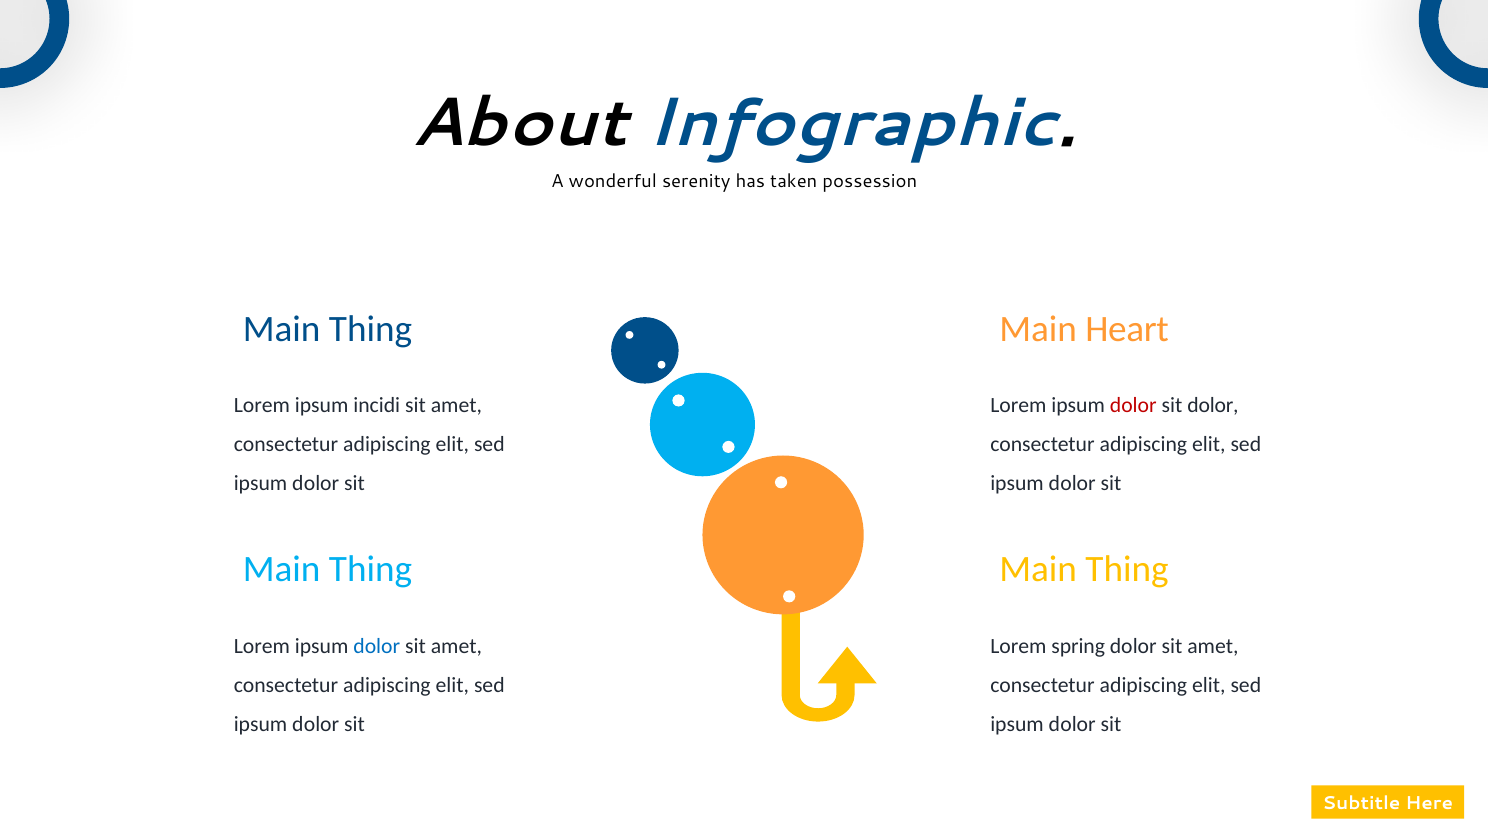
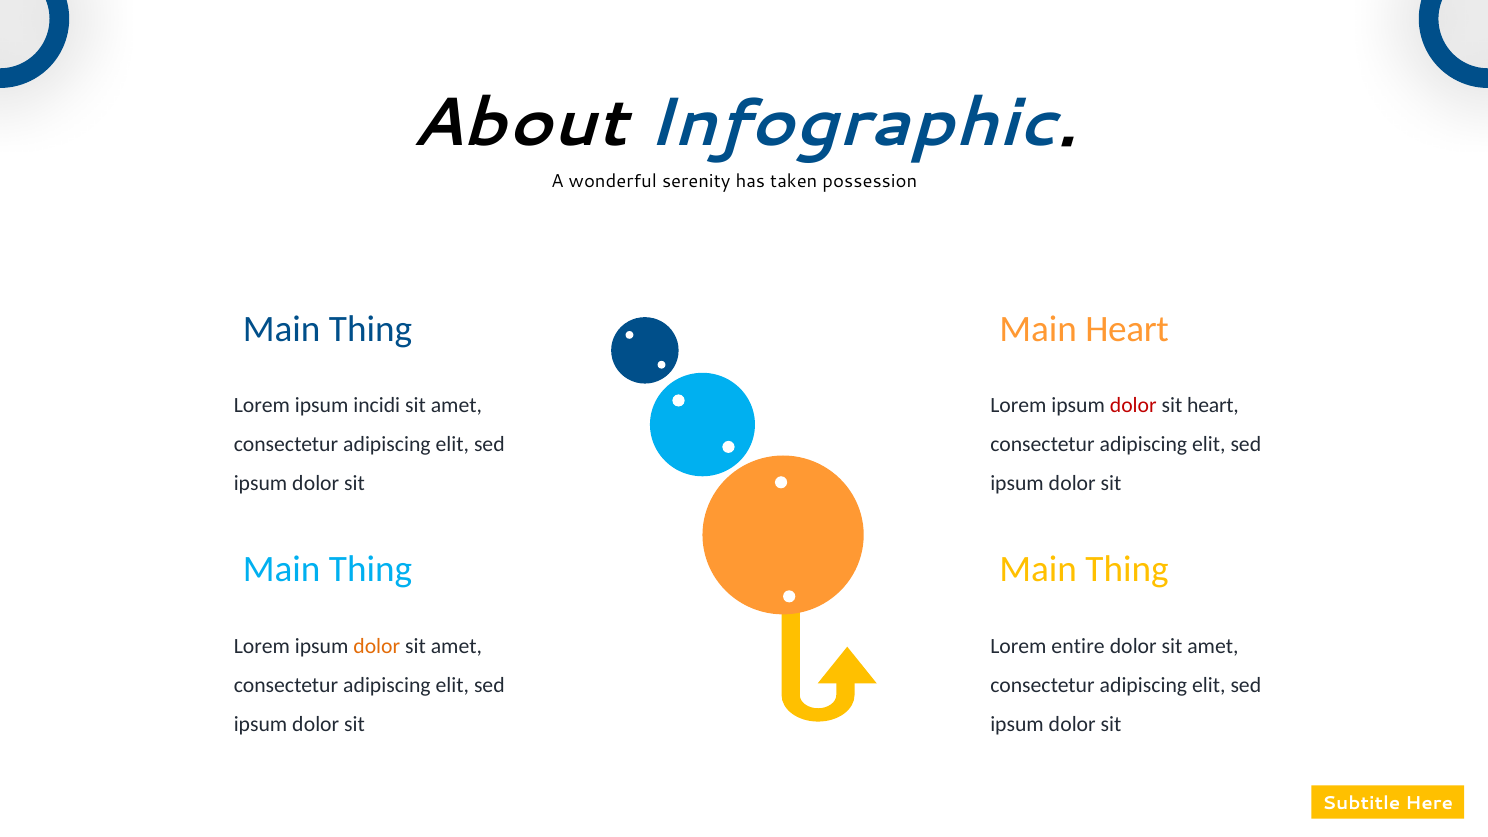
sit dolor: dolor -> heart (1213, 406)
dolor colour: blue -> orange (377, 646)
spring: spring -> entire (1078, 646)
